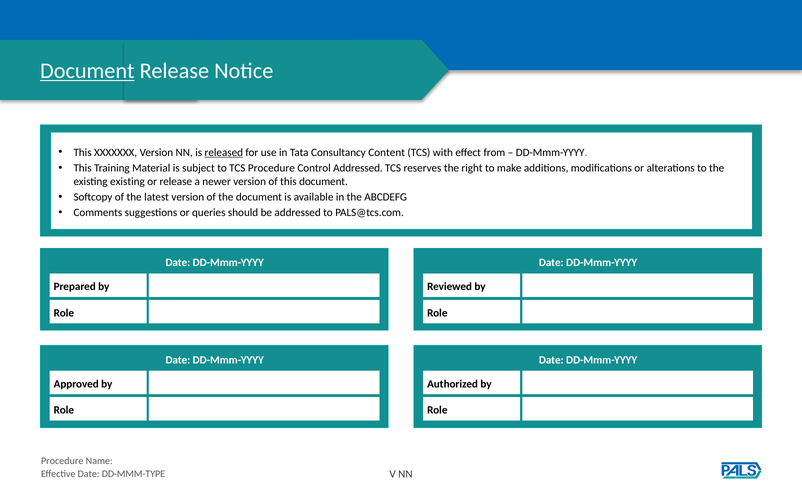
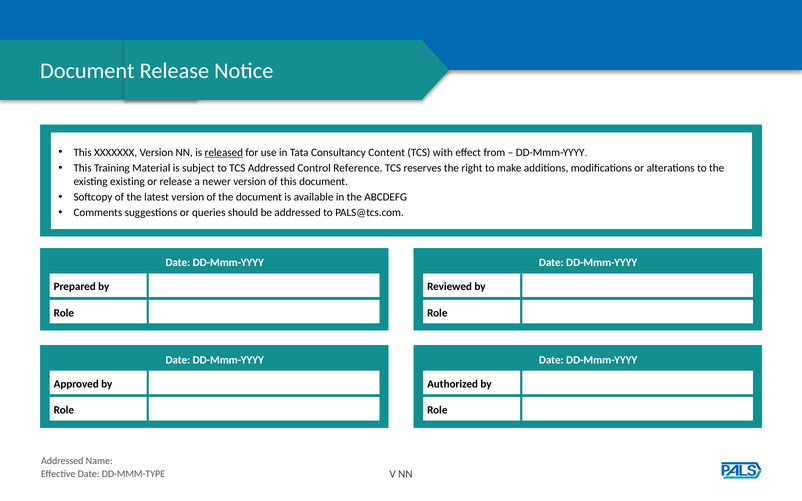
Document underline: present -> none (87, 71)
TCS Procedure: Procedure -> Addressed (271, 168)
Control Addressed: Addressed -> Reference (358, 168)
Procedure: Procedure -> Addressed (62, 461)
